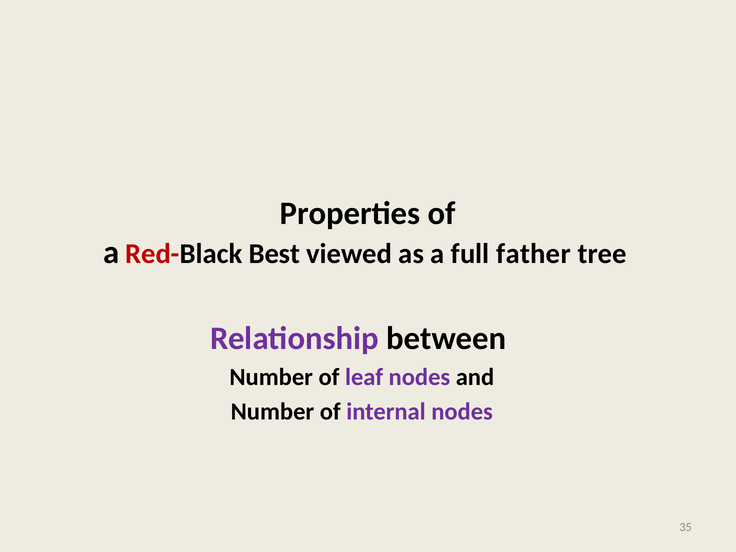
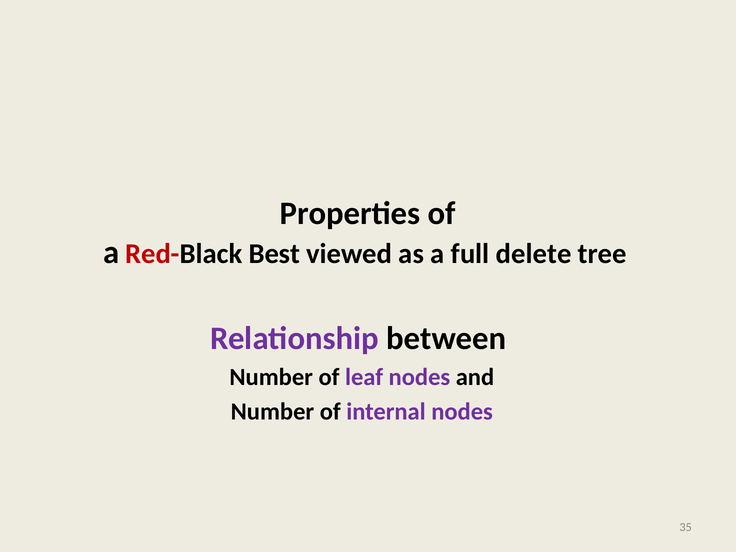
father: father -> delete (534, 254)
